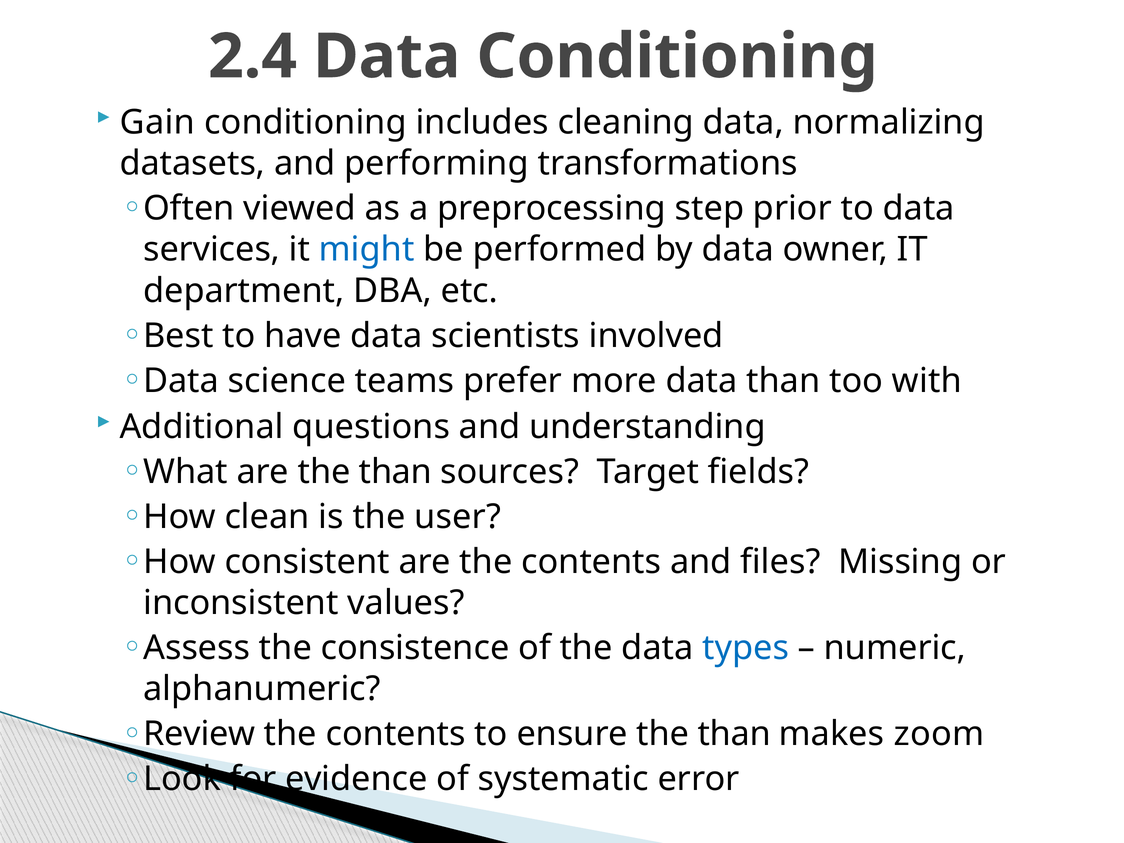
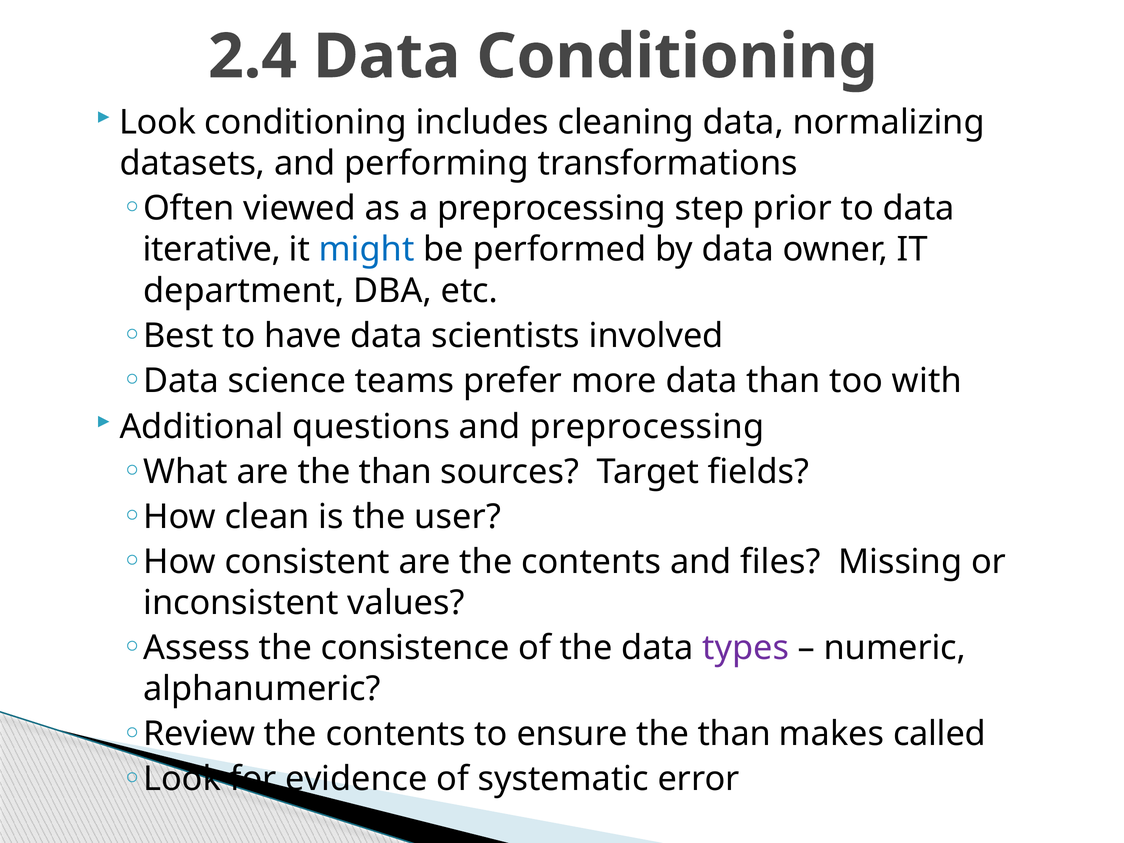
Gain: Gain -> Look (158, 122)
services: services -> iterative (212, 250)
and understanding: understanding -> preprocessing (647, 427)
types colour: blue -> purple (746, 648)
zoom: zoom -> called (939, 734)
